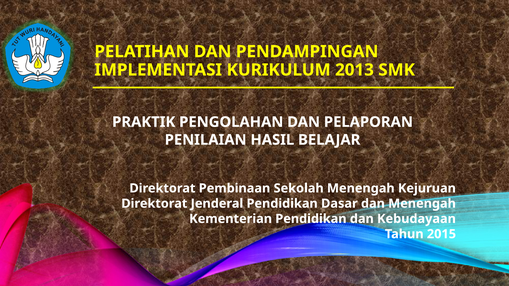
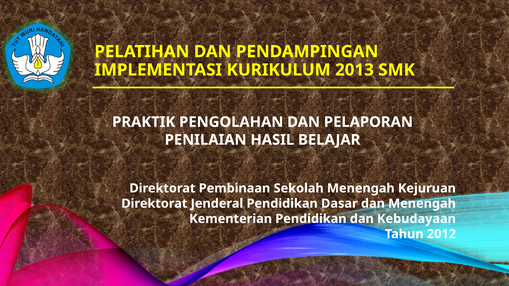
2015: 2015 -> 2012 (441, 234)
